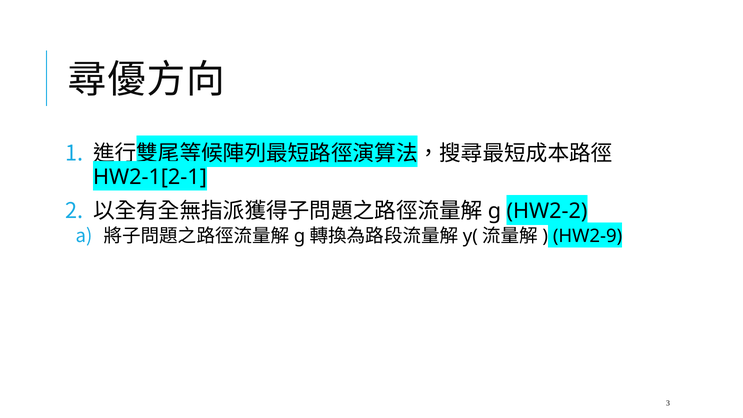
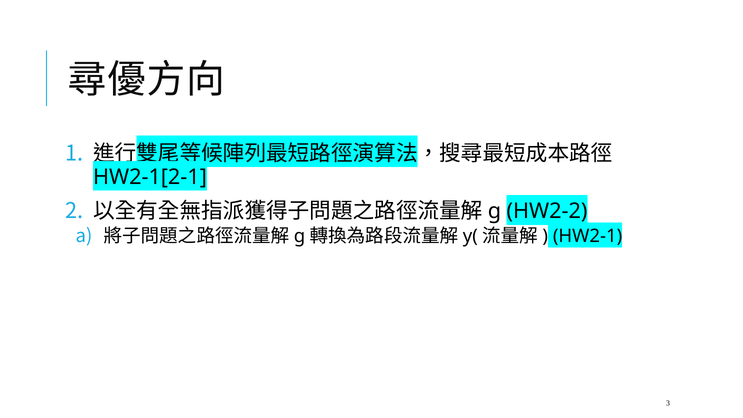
HW2-9: HW2-9 -> HW2-1 (588, 236)
